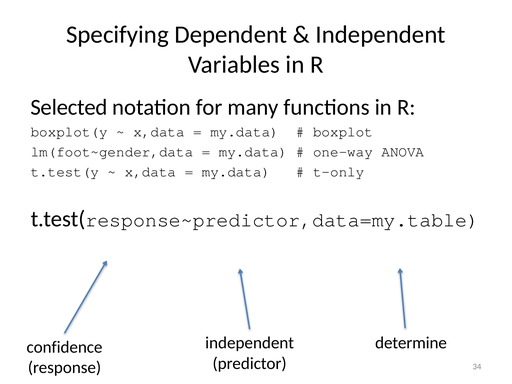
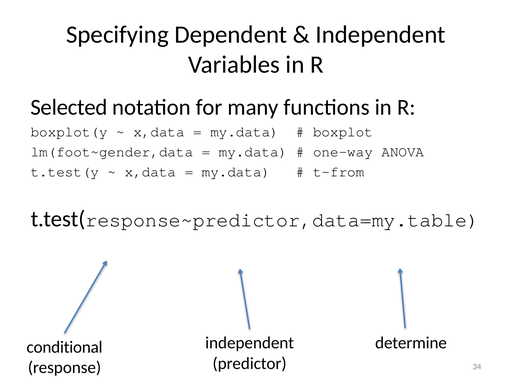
t-only: t-only -> t-from (339, 172)
confidence: confidence -> conditional (65, 347)
